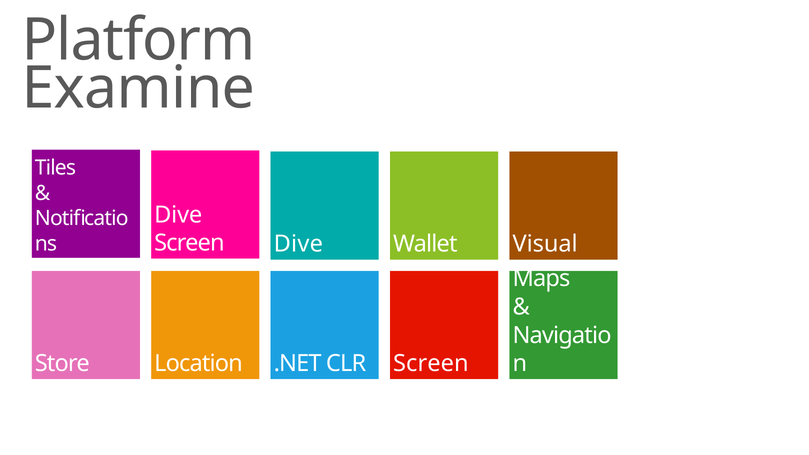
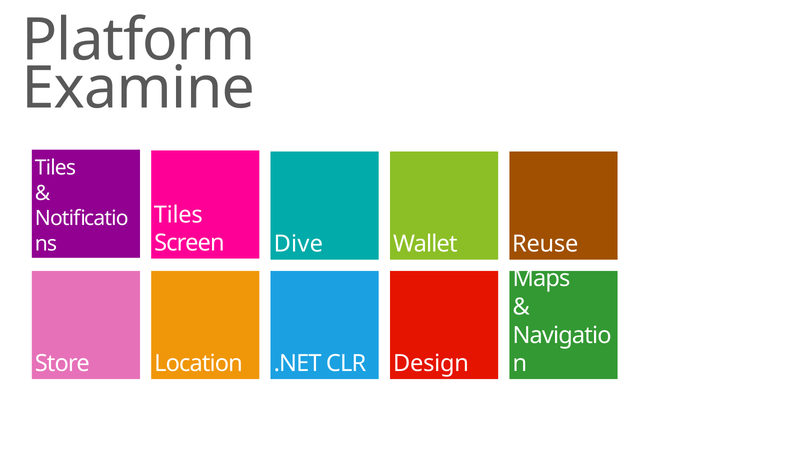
Dive: Dive -> Tiles (178, 215)
Visual: Visual -> Reuse (545, 244)
CLR Screen: Screen -> Design (431, 364)
